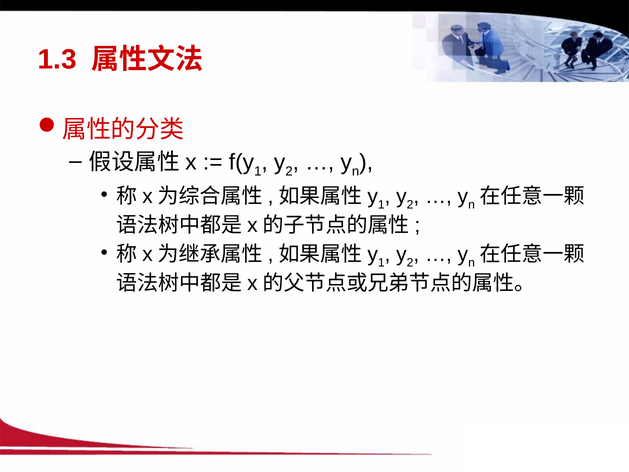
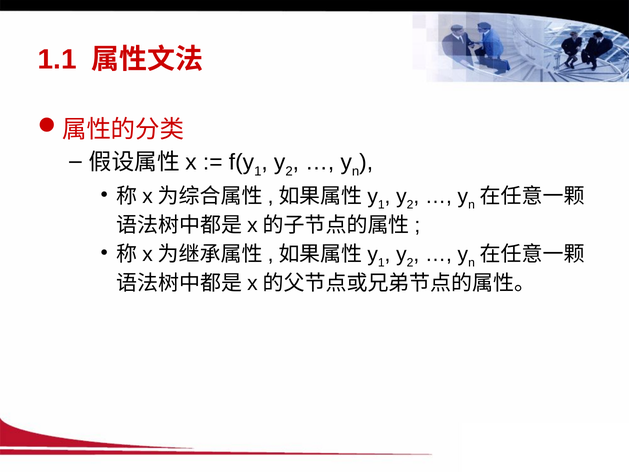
1.3: 1.3 -> 1.1 (57, 60)
